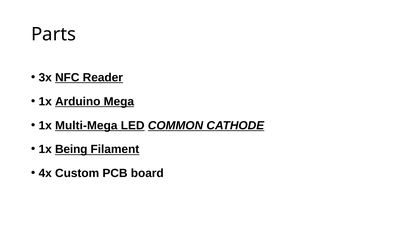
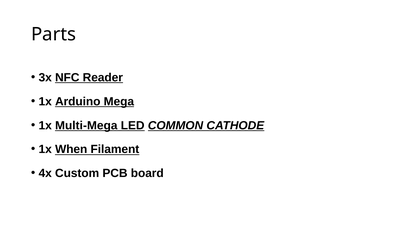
Being: Being -> When (71, 149)
